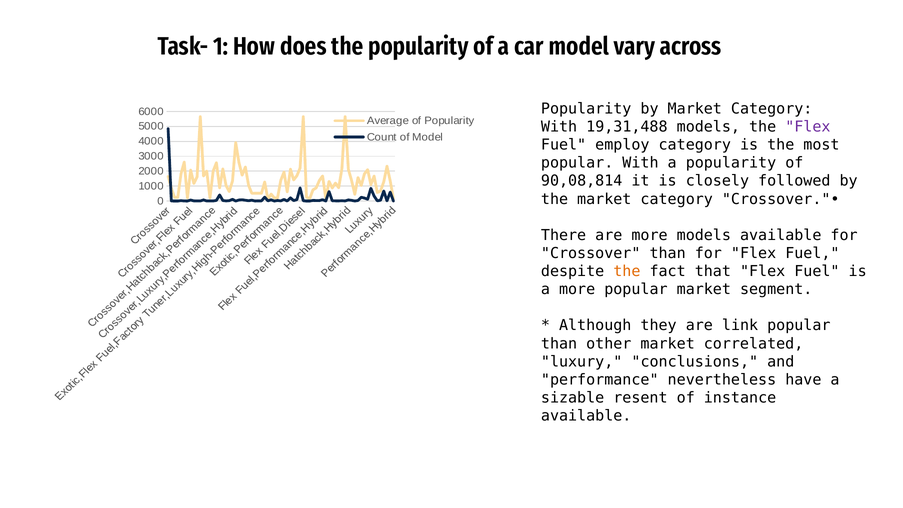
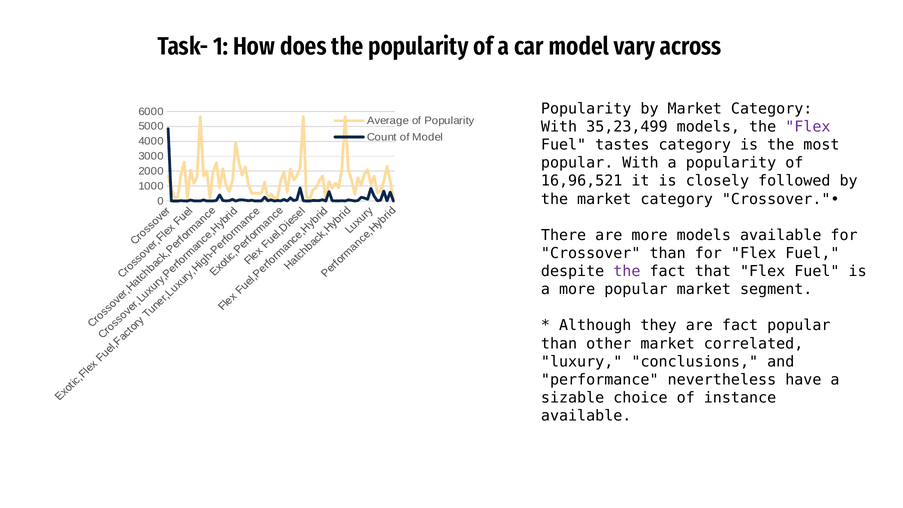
19,31,488: 19,31,488 -> 35,23,499 (627, 127)
employ: employ -> tastes (622, 145)
90,08,814: 90,08,814 -> 16,96,521 (582, 181)
the colour: orange -> purple (627, 271)
are link: link -> fact (740, 325)
resent: resent -> choice (640, 398)
